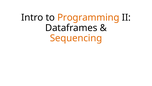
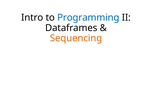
Programming colour: orange -> blue (88, 17)
